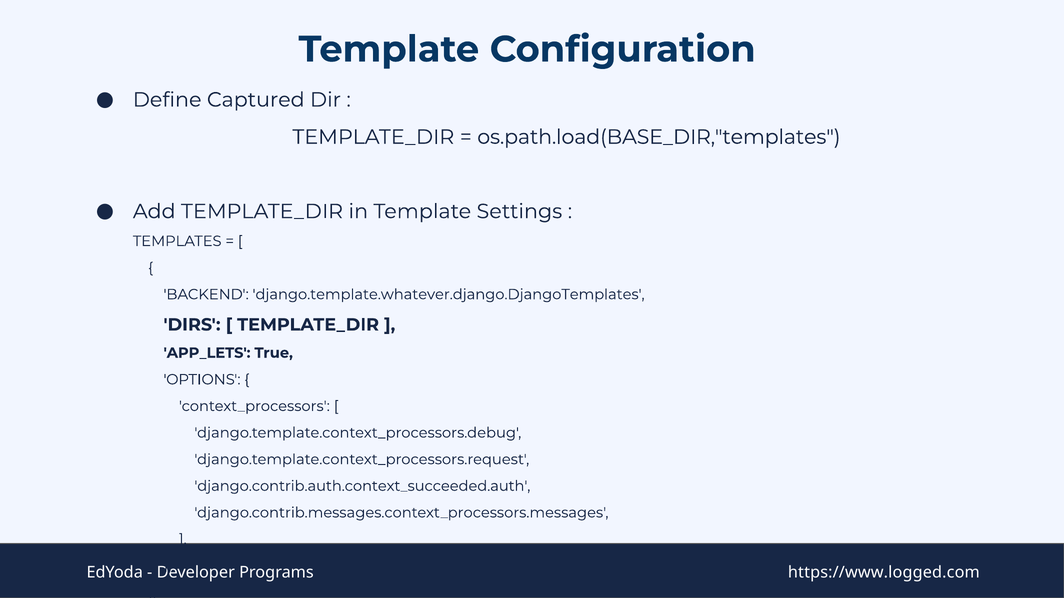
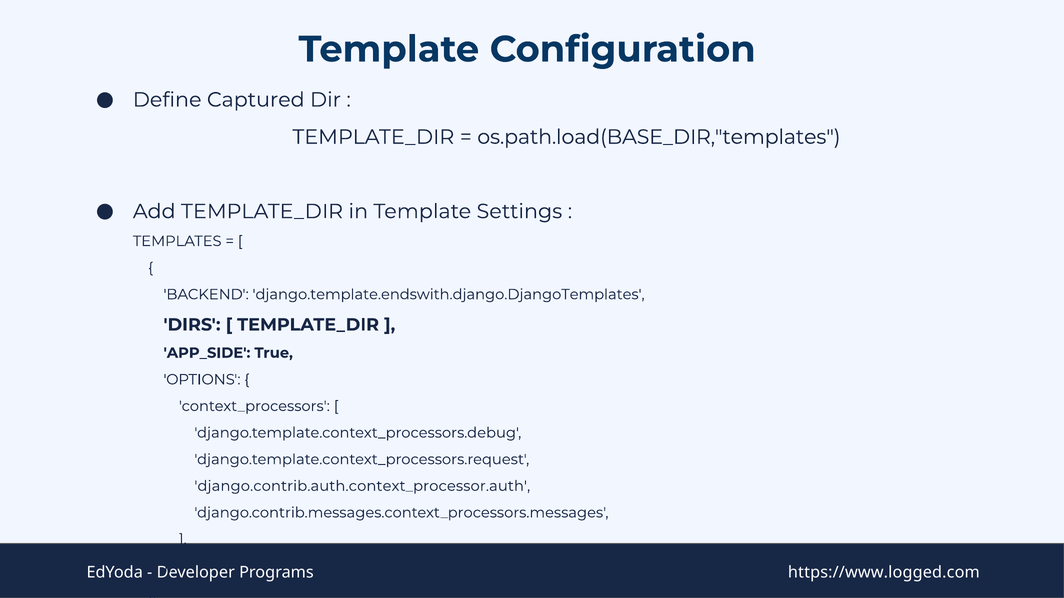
django.template.whatever.django.DjangoTemplates: django.template.whatever.django.DjangoTemplates -> django.template.endswith.django.DjangoTemplates (449, 295)
APP_LETS: APP_LETS -> APP_SIDE (207, 353)
django.contrib.auth.context_succeeded.auth: django.contrib.auth.context_succeeded.auth -> django.contrib.auth.context_processor.auth (362, 486)
